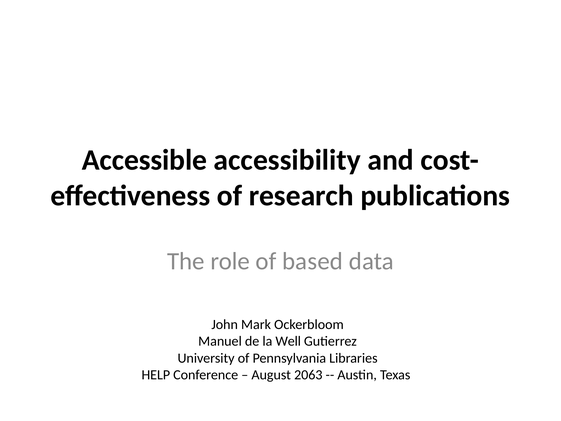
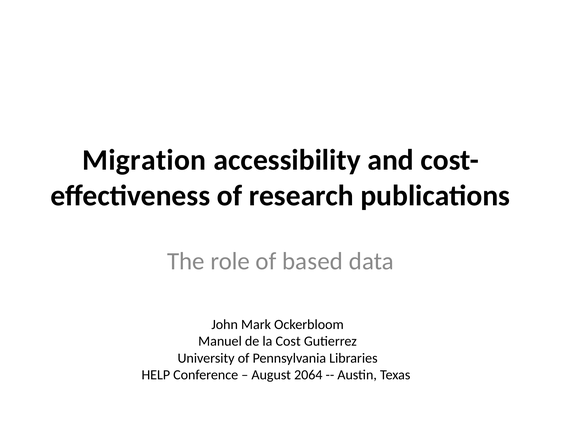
Accessible: Accessible -> Migration (144, 160)
Well: Well -> Cost (288, 341)
2063: 2063 -> 2064 (308, 375)
